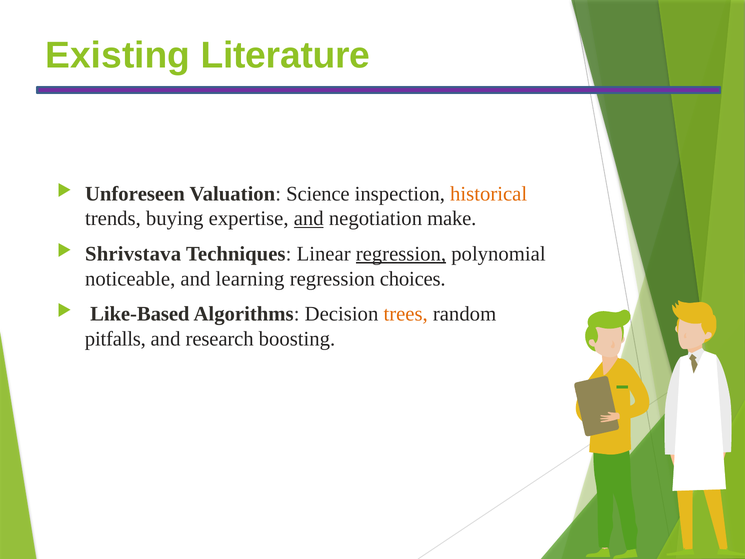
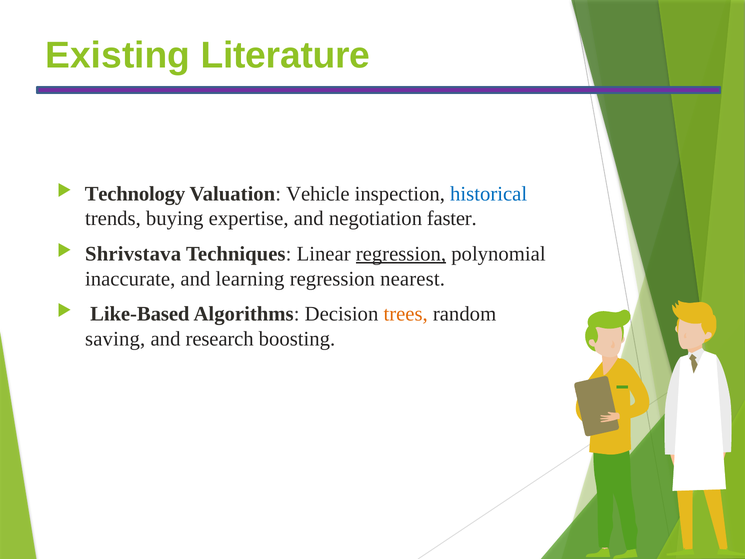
Unforeseen: Unforeseen -> Technology (135, 194)
Science: Science -> Vehicle (318, 194)
historical colour: orange -> blue (489, 194)
and underline: present -> none (309, 219)
make: make -> faster (452, 219)
noticeable: noticeable -> inaccurate (130, 279)
choices: choices -> nearest (413, 279)
pitfalls: pitfalls -> saving (115, 339)
